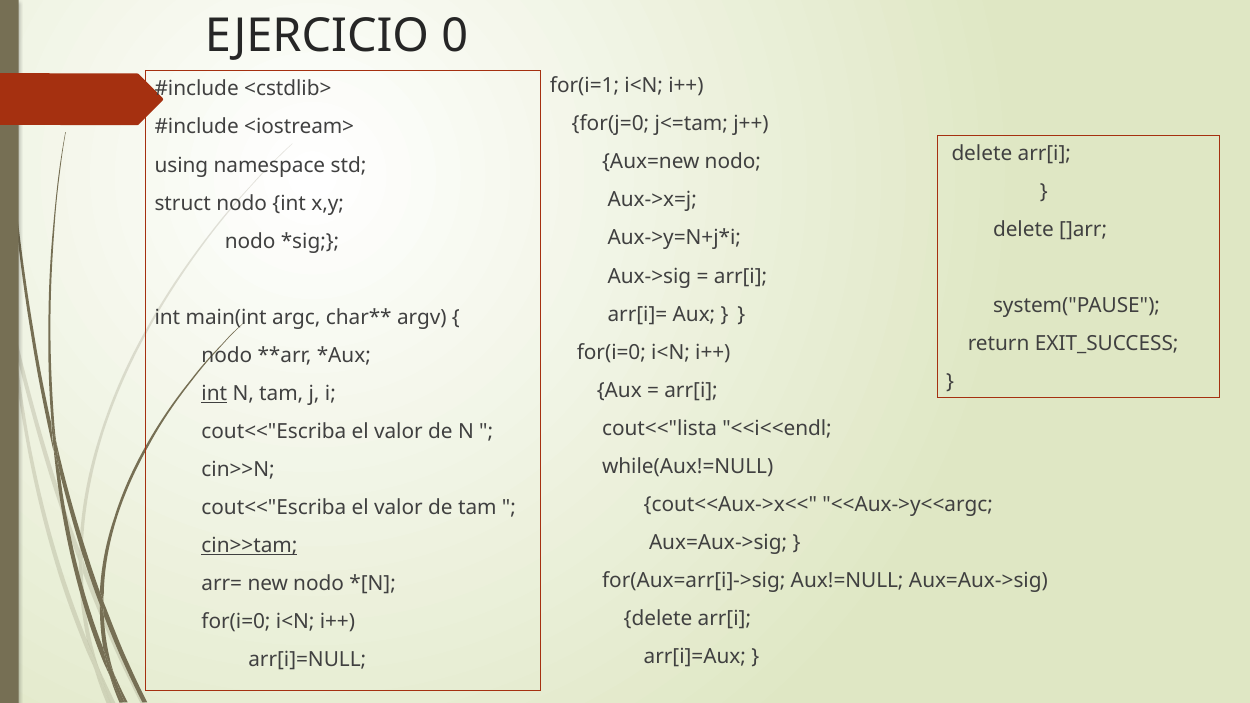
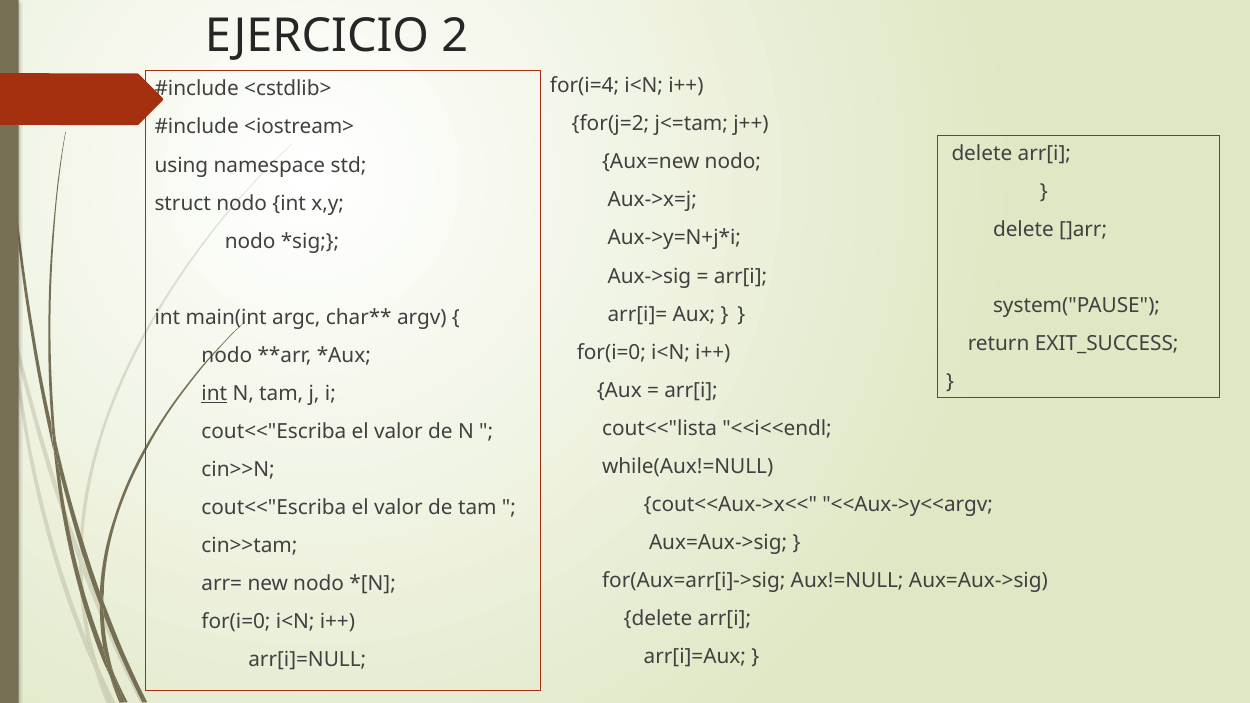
0: 0 -> 2 (455, 36)
for(i=1: for(i=1 -> for(i=4 (585, 86)
for(j=0: for(j=0 -> for(j=2 (610, 124)
<<Aux->y<<argc: <<Aux->y<<argc -> <<Aux->y<<argv (908, 504)
cin>>tam underline: present -> none (249, 545)
